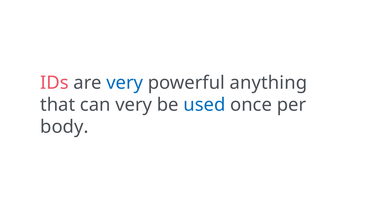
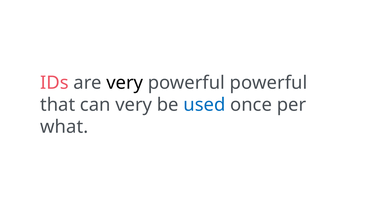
very colour: blue -> black (125, 83)
powerful anything: anything -> powerful (269, 83)
body: body -> what (64, 127)
